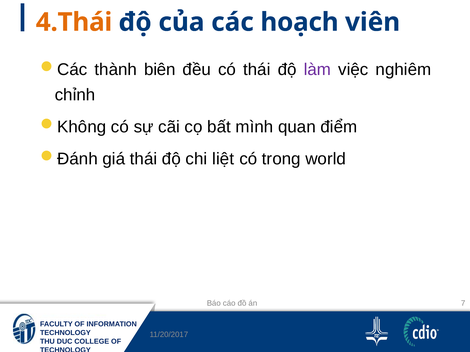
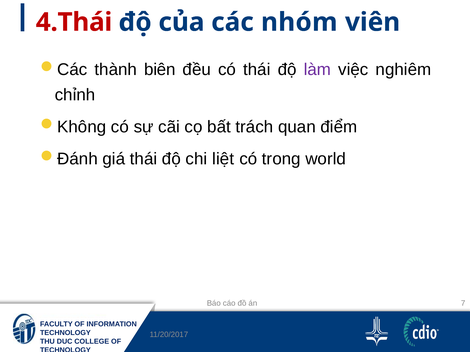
4.Thái colour: orange -> red (74, 22)
hoạch: hoạch -> nhóm (299, 22)
mình: mình -> trách (254, 127)
